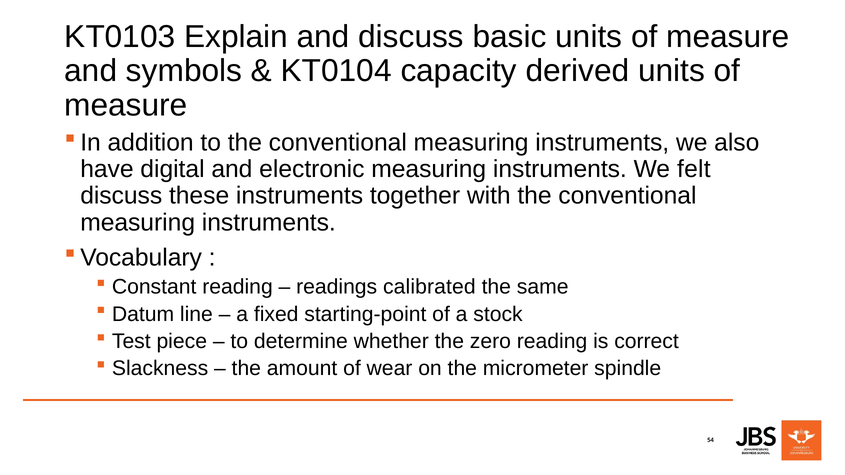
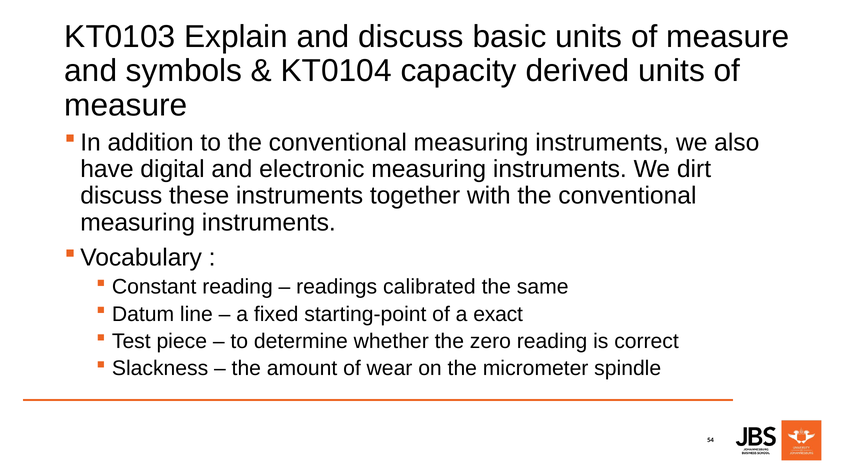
felt: felt -> dirt (694, 169)
stock: stock -> exact (498, 314)
